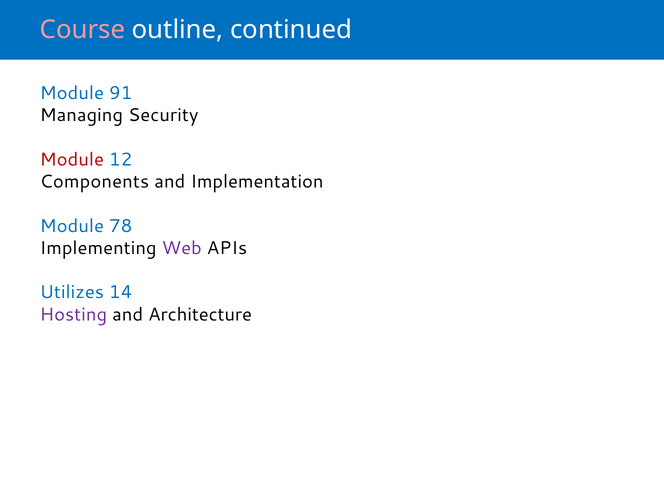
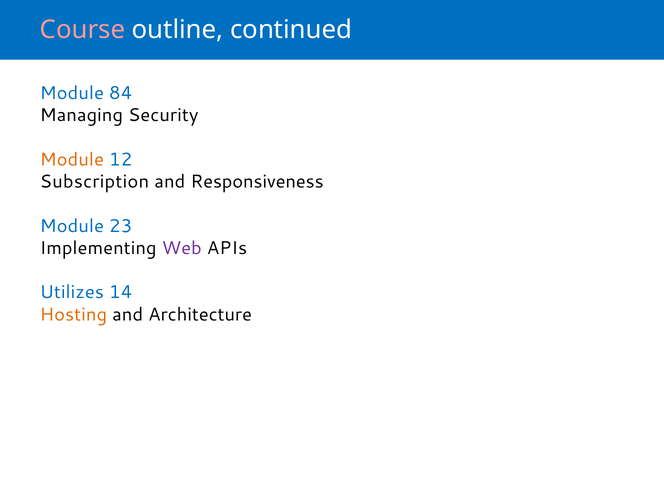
91: 91 -> 84 (121, 93)
Module colour: red -> orange (72, 160)
Components: Components -> Subscription (94, 182)
Implementation: Implementation -> Responsiveness (257, 182)
78: 78 -> 23 (121, 226)
Hosting colour: purple -> orange (73, 315)
